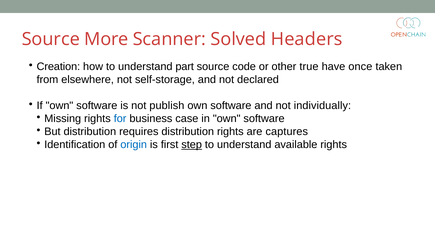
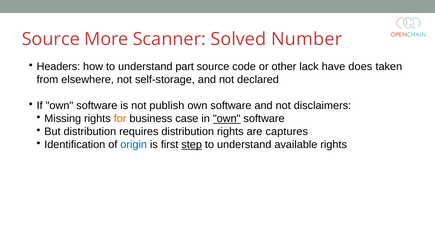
Headers: Headers -> Number (307, 39)
Creation: Creation -> Headers (58, 67)
true: true -> lack (309, 67)
once: once -> does (360, 67)
individually: individually -> disclaimers (322, 106)
for colour: blue -> orange (120, 119)
own underline: none -> present (227, 119)
